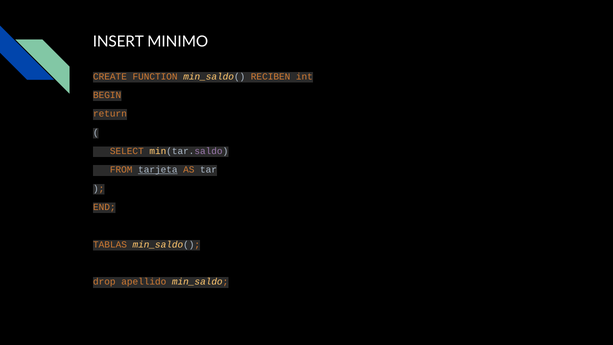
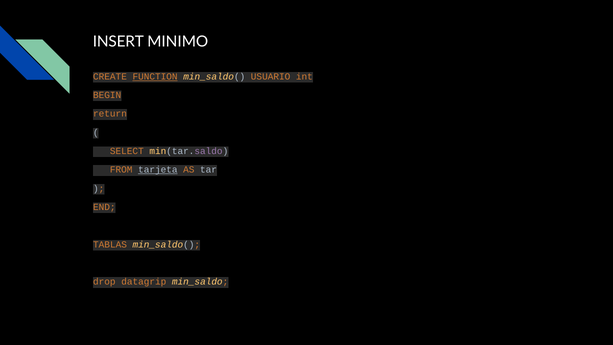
FUNCTION underline: none -> present (155, 77)
RECIBEN: RECIBEN -> USUARIO (271, 77)
apellido: apellido -> datagrip (144, 282)
